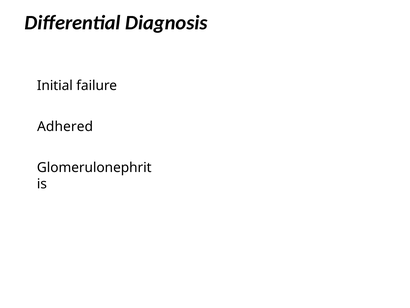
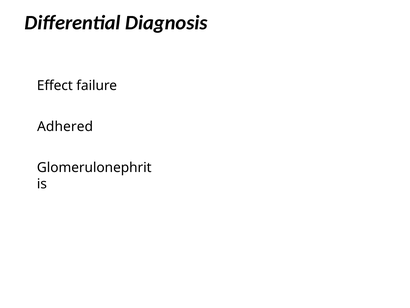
Initial: Initial -> Effect (55, 85)
